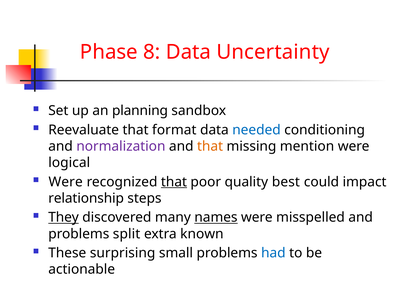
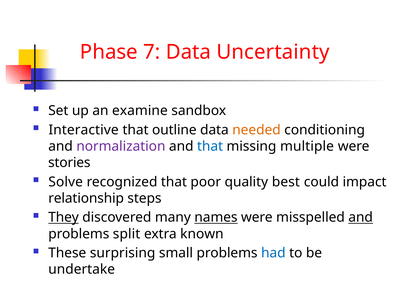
8: 8 -> 7 (152, 52)
planning: planning -> examine (140, 111)
Reevaluate: Reevaluate -> Interactive (84, 130)
format: format -> outline (174, 130)
needed colour: blue -> orange (257, 130)
that colour: orange -> blue (210, 146)
mention: mention -> multiple (307, 146)
logical: logical -> stories (69, 162)
Were: Were -> Solve (66, 182)
that underline: present -> none (174, 182)
and underline: none -> present (361, 217)
actionable: actionable -> undertake (82, 269)
